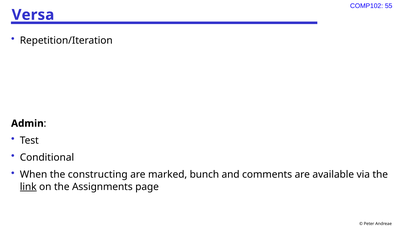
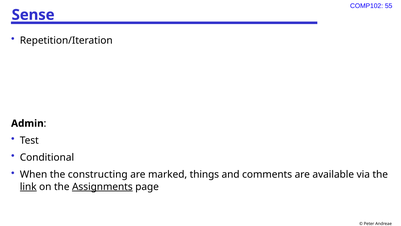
Versa: Versa -> Sense (33, 15)
bunch: bunch -> things (204, 174)
Assignments underline: none -> present (102, 186)
